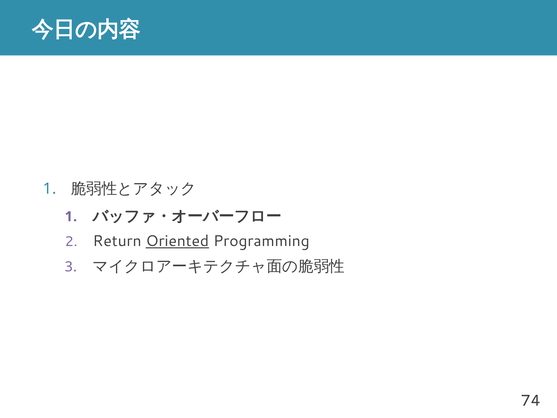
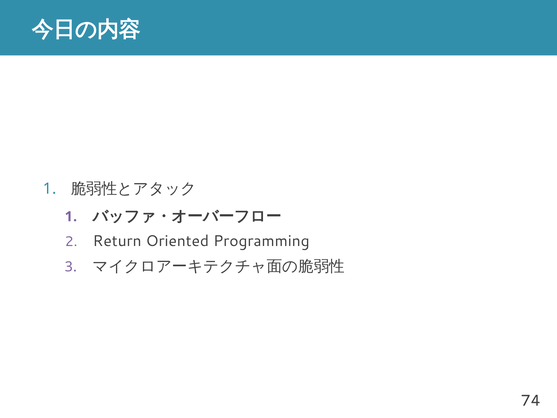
Oriented underline: present -> none (177, 241)
